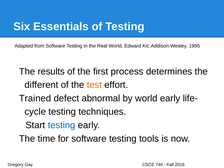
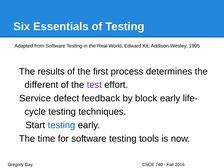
test colour: orange -> purple (94, 85)
Trained: Trained -> Service (35, 98)
abnormal: abnormal -> feedback (101, 98)
by world: world -> block (146, 98)
